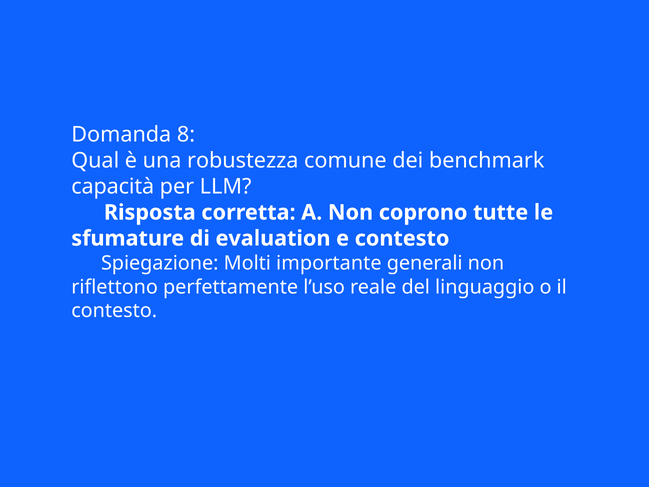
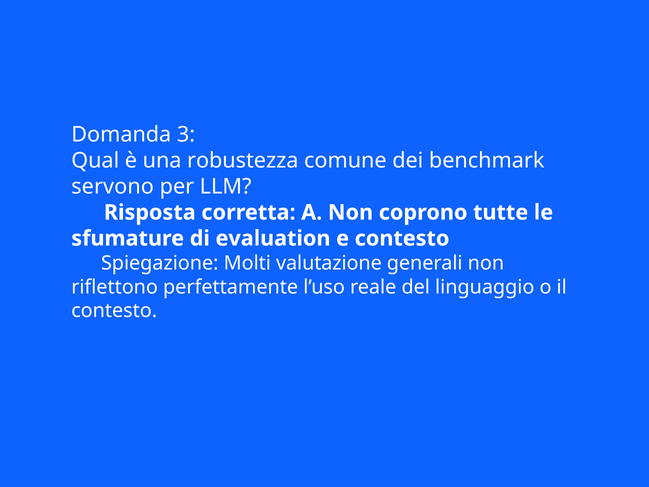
8: 8 -> 3 (186, 135)
capacità: capacità -> servono (113, 186)
importante: importante -> valutazione (329, 263)
